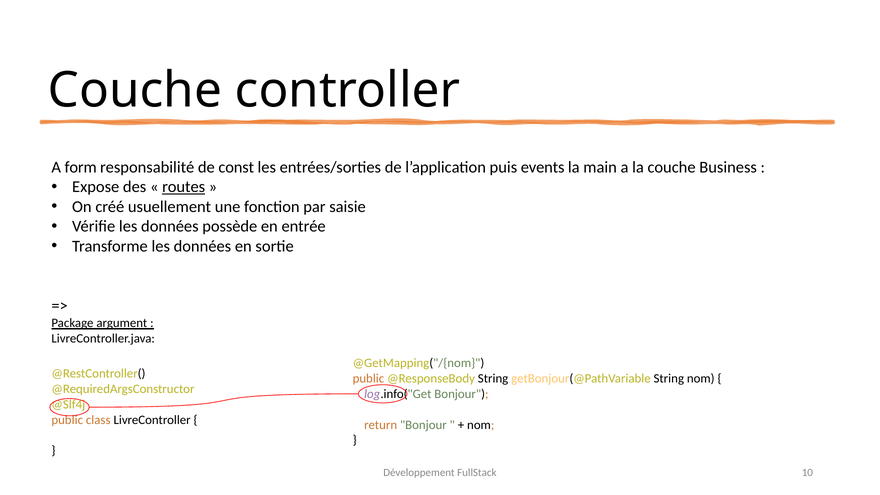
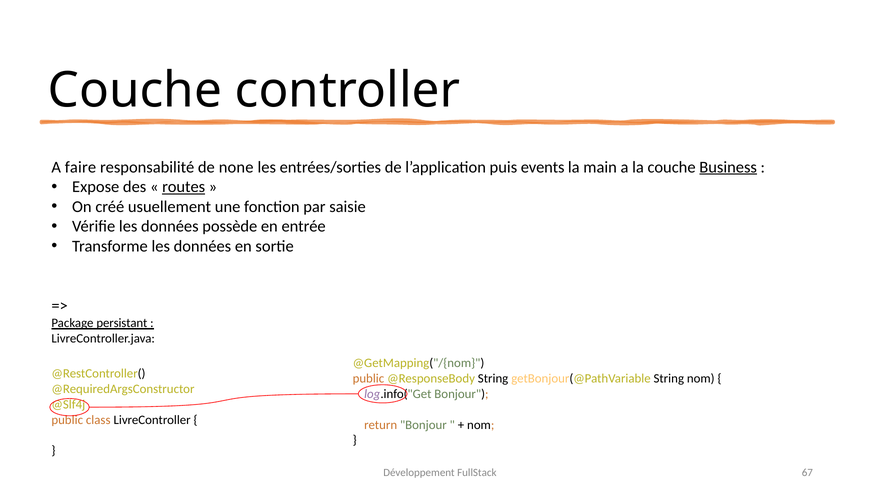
form: form -> faire (80, 167)
const: const -> none (236, 167)
Business underline: none -> present (728, 167)
argument: argument -> persistant (122, 323)
10: 10 -> 67 (807, 473)
